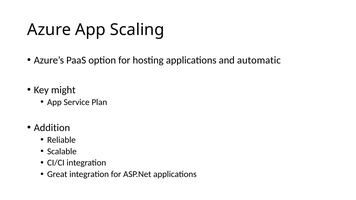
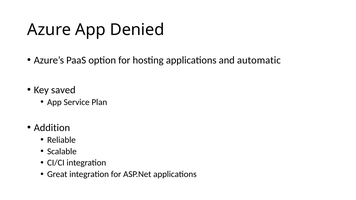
Scaling: Scaling -> Denied (137, 30)
might: might -> saved (63, 90)
